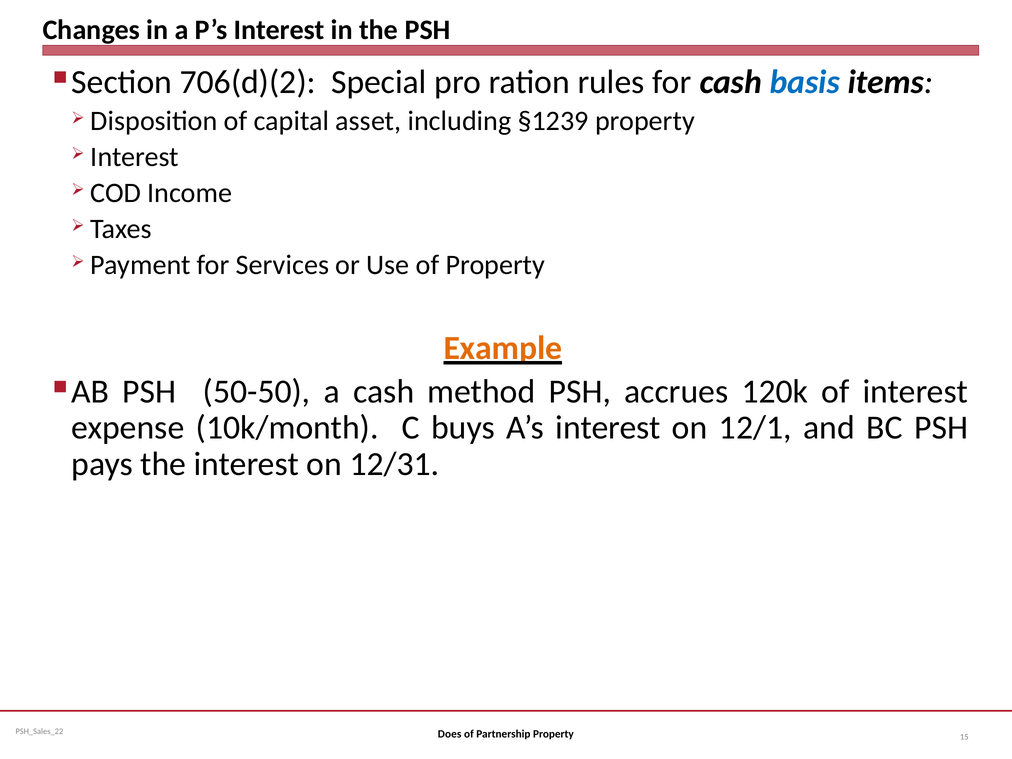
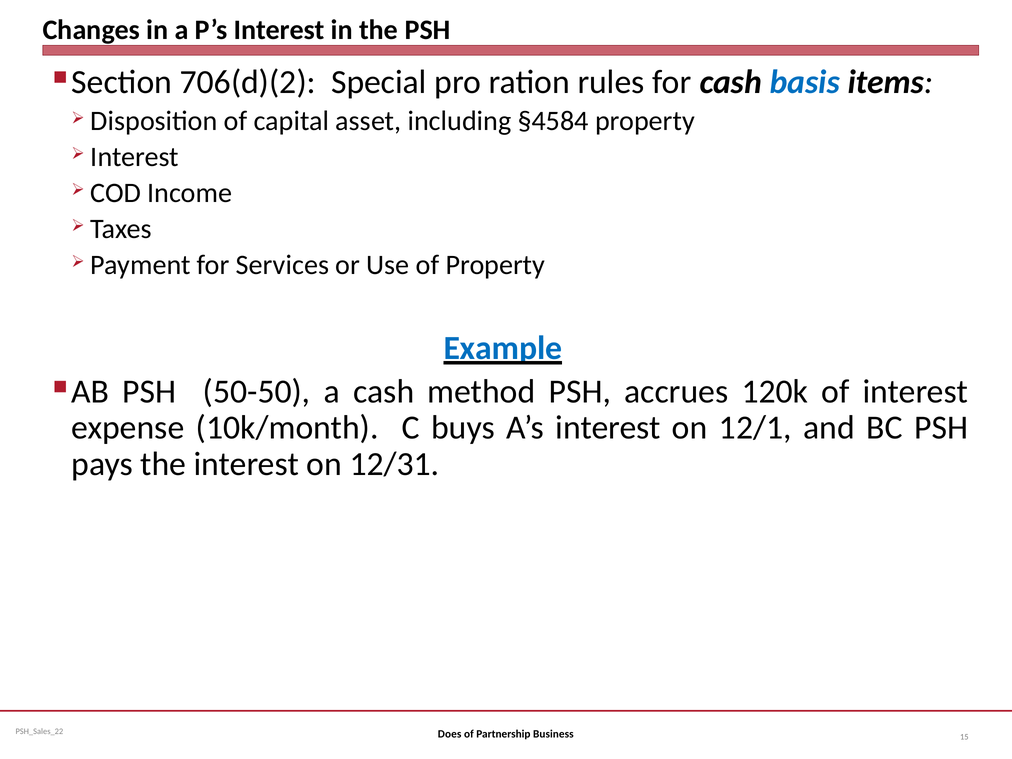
§1239: §1239 -> §4584 (553, 121)
Example colour: orange -> blue (503, 348)
Partnership Property: Property -> Business (553, 734)
